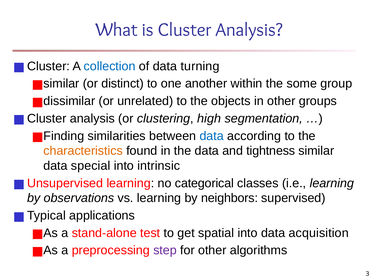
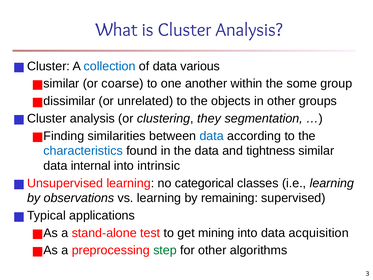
turning: turning -> various (200, 66)
distinct: distinct -> coarse (122, 84)
high: high -> they (209, 118)
characteristics colour: orange -> blue (83, 151)
special: special -> internal (91, 166)
neighbors: neighbors -> remaining (230, 198)
spatial: spatial -> mining (216, 233)
step colour: purple -> green (165, 250)
